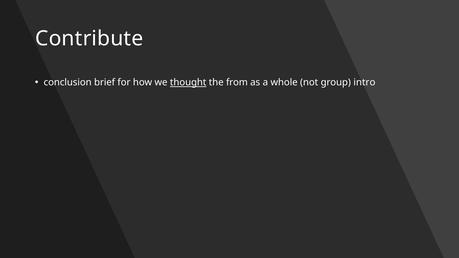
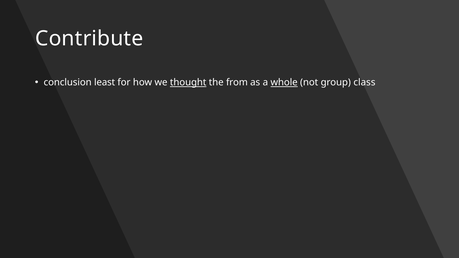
brief: brief -> least (105, 83)
whole underline: none -> present (284, 83)
intro: intro -> class (364, 83)
